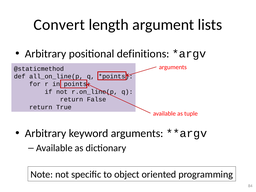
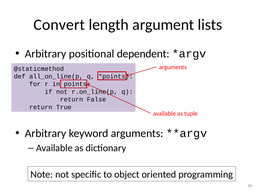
definitions: definitions -> dependent (143, 54)
